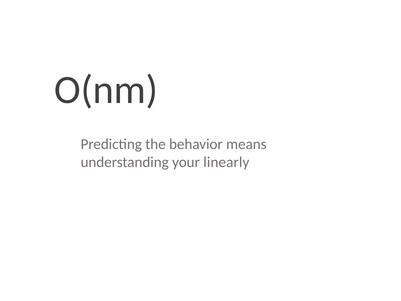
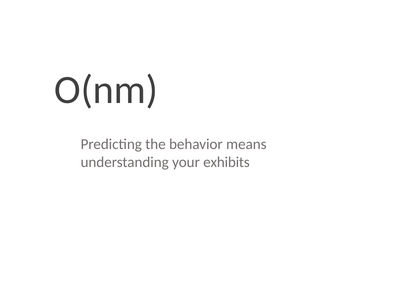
linearly: linearly -> exhibits (226, 162)
